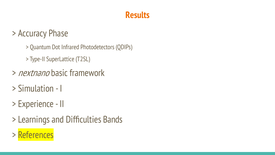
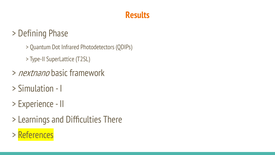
Accuracy: Accuracy -> Defining (32, 33)
Bands: Bands -> There (113, 119)
